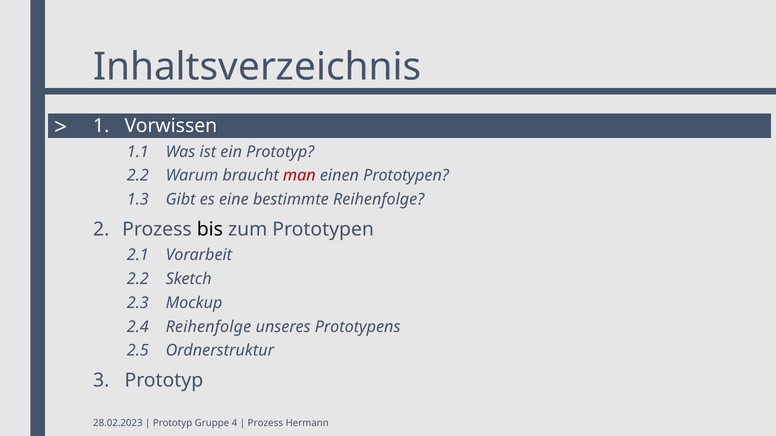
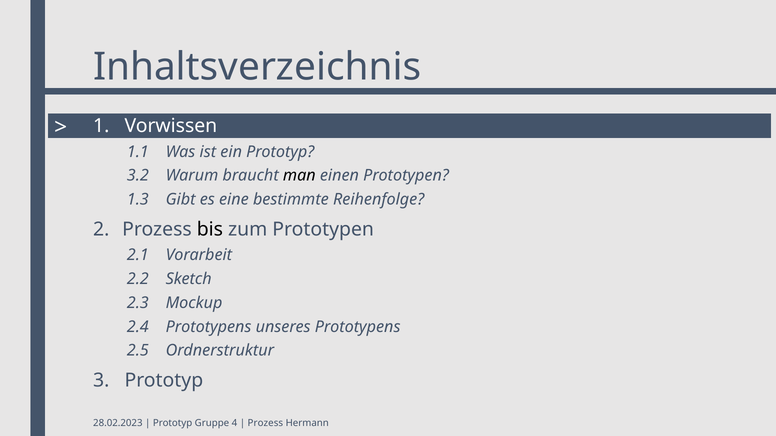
2.2: 2.2 -> 3.2 (138, 176)
man colour: red -> black (299, 176)
2.4 Reihenfolge: Reihenfolge -> Prototypens (209, 327)
